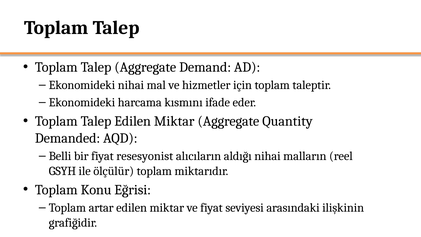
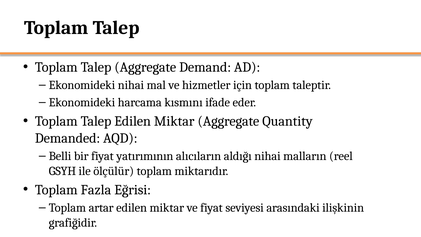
resesyonist: resesyonist -> yatırımının (145, 156)
Konu: Konu -> Fazla (96, 190)
